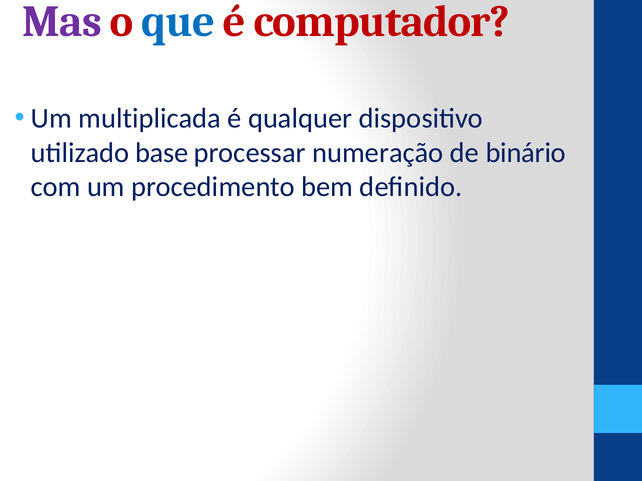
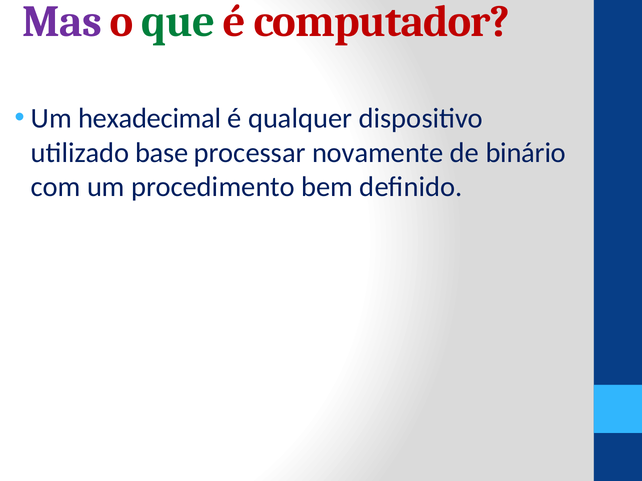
que colour: blue -> green (178, 22)
multiplicada: multiplicada -> hexadecimal (150, 119)
numeração: numeração -> novamente (378, 153)
